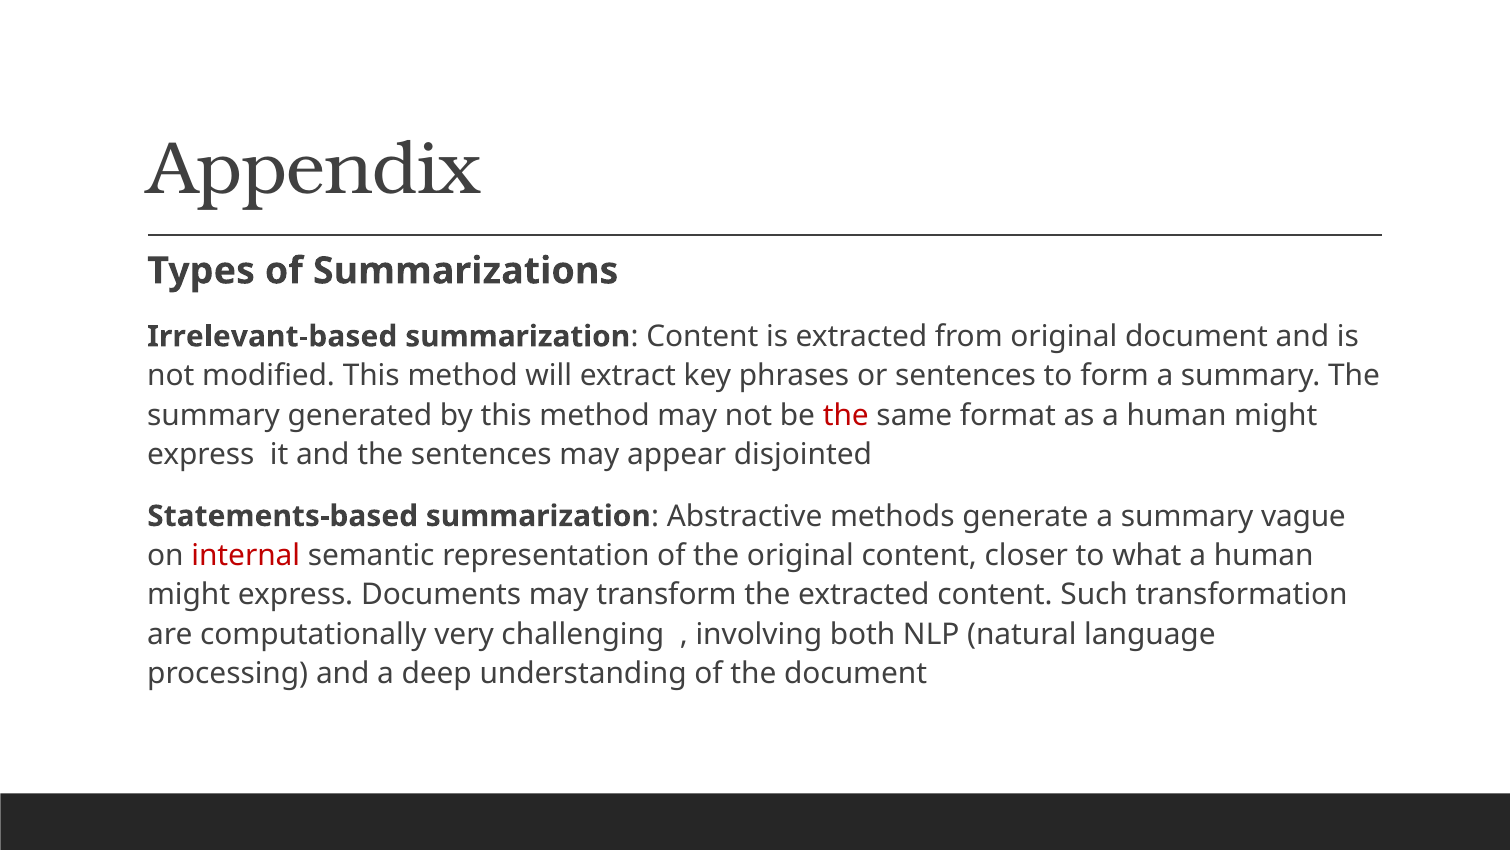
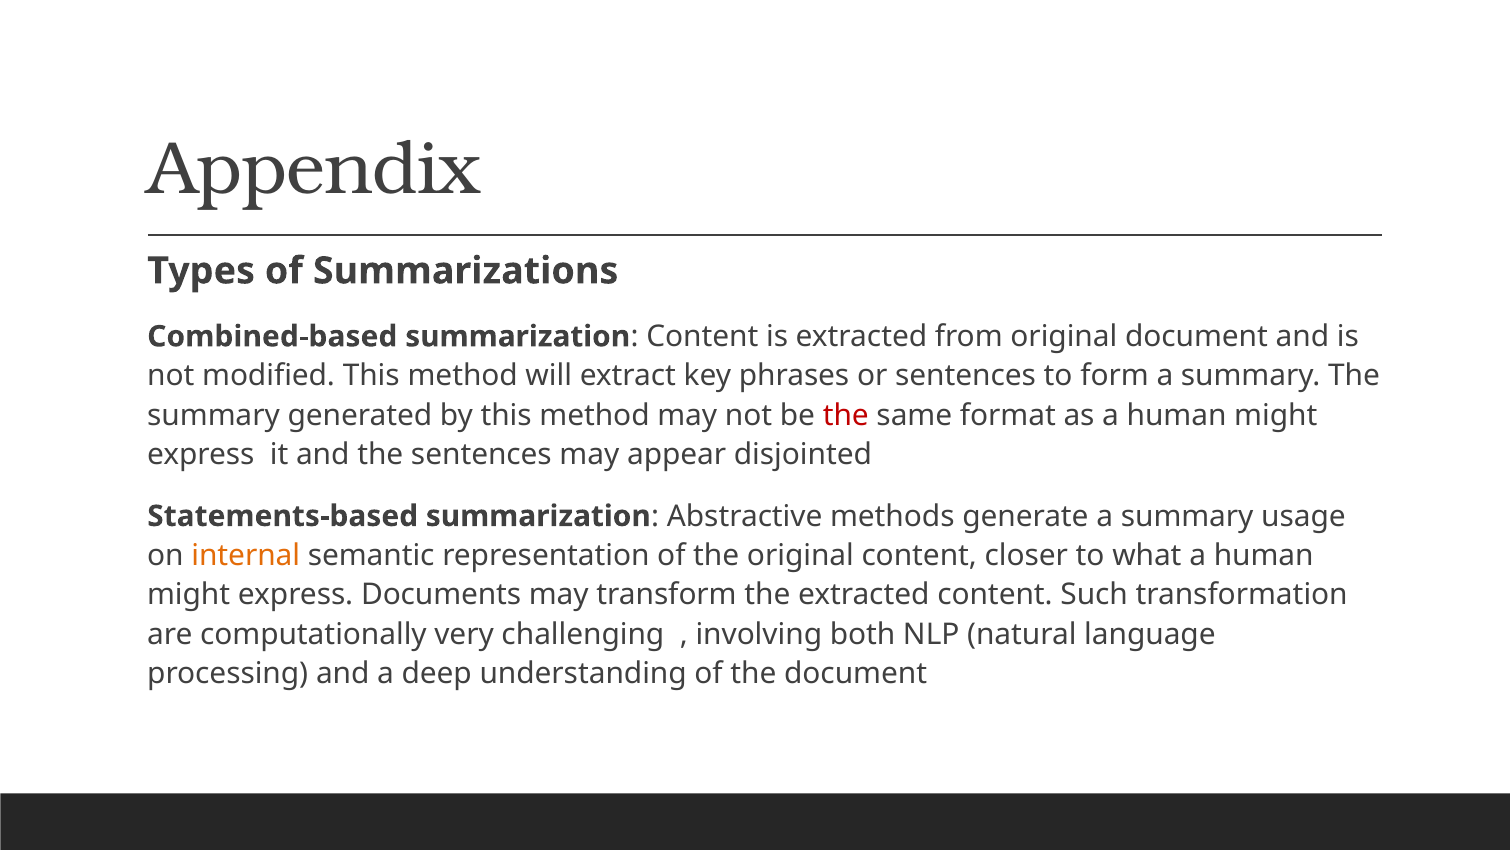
Irrelevant-based: Irrelevant-based -> Combined-based (272, 336)
vague: vague -> usage (1303, 516)
internal colour: red -> orange (246, 555)
